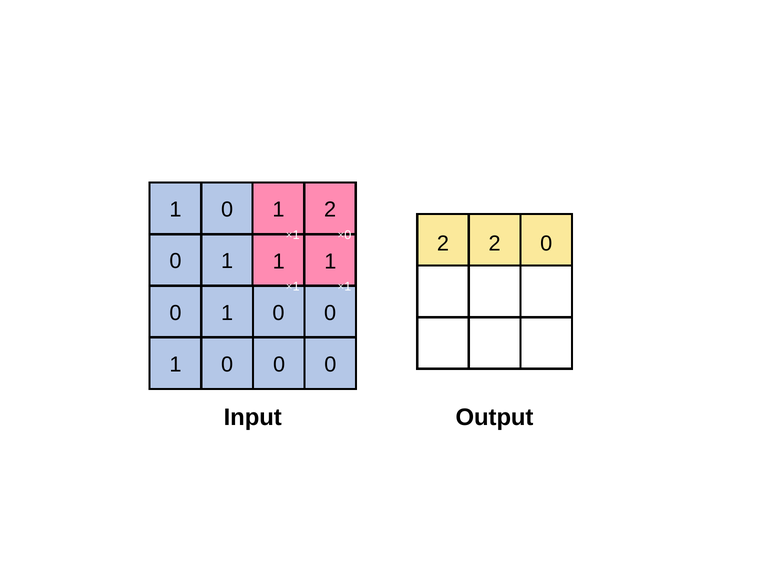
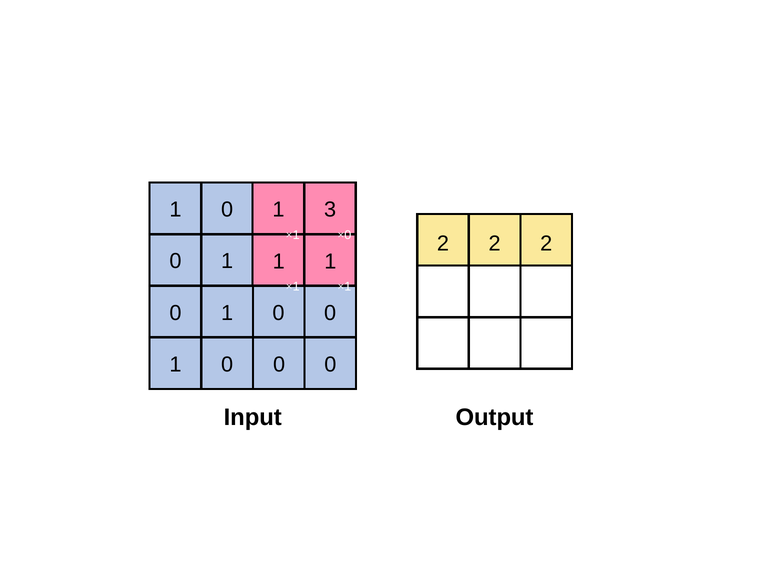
2: 2 -> 3 (330, 209)
2 2 0: 0 -> 2 (546, 244)
